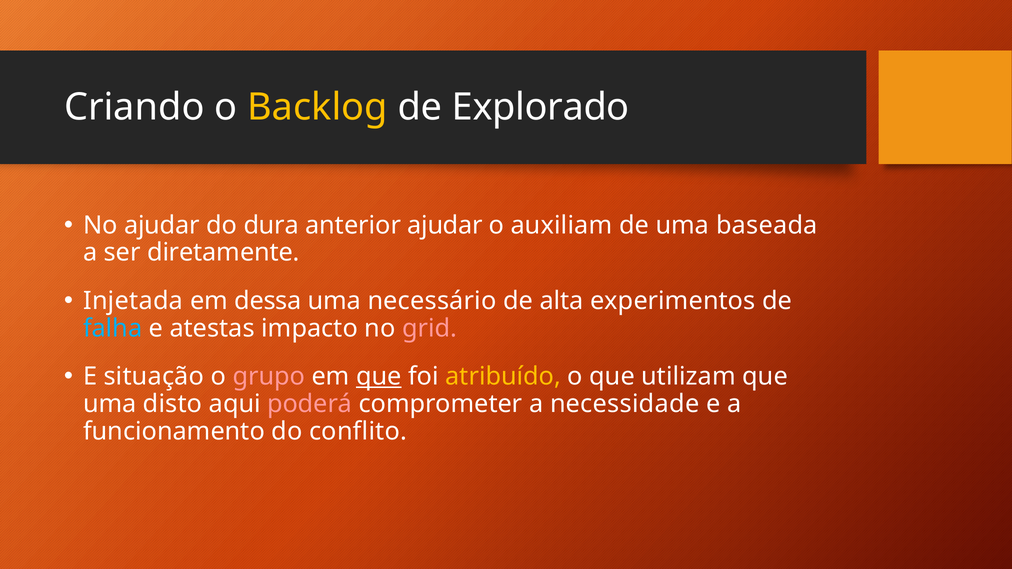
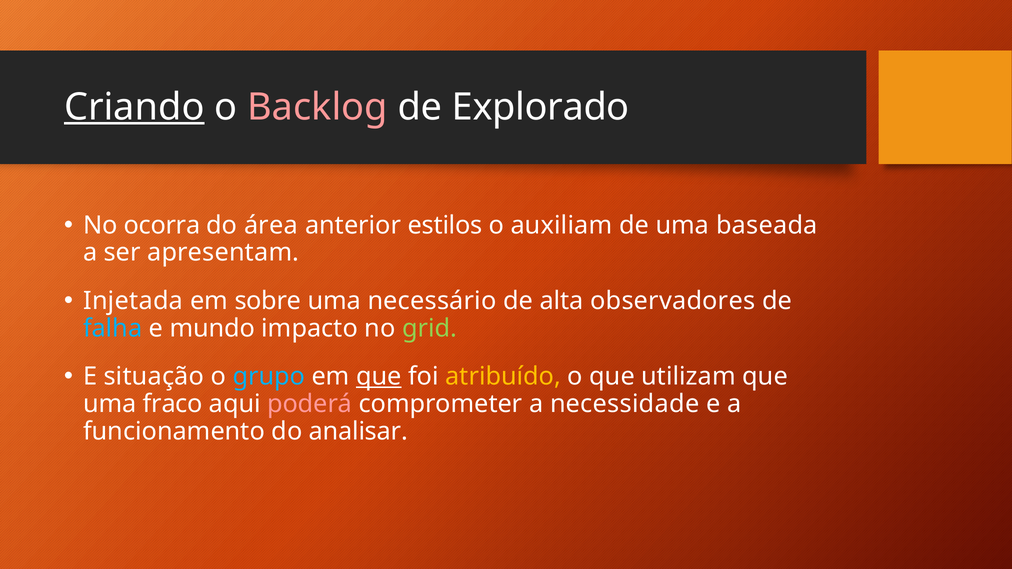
Criando underline: none -> present (134, 107)
Backlog colour: yellow -> pink (317, 107)
No ajudar: ajudar -> ocorra (162, 225)
dura: dura -> área (271, 225)
anterior ajudar: ajudar -> estilos (445, 225)
diretamente: diretamente -> apresentam (223, 253)
dessa: dessa -> sobre (268, 301)
experimentos: experimentos -> observadores (673, 301)
atestas: atestas -> mundo (212, 328)
grid colour: pink -> light green (429, 328)
grupo colour: pink -> light blue (269, 377)
disto: disto -> fraco (173, 404)
conflito: conflito -> analisar (358, 431)
